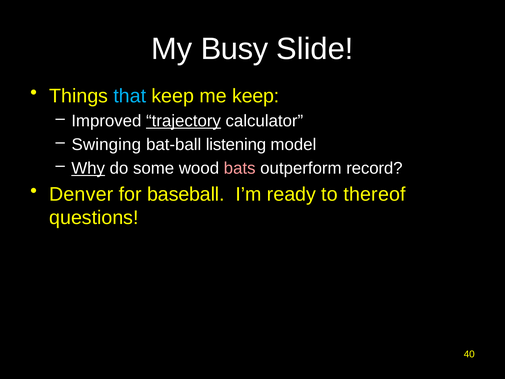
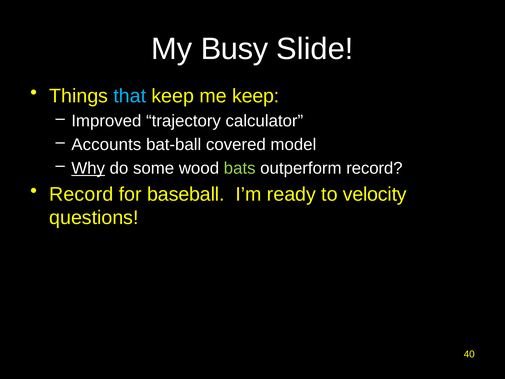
trajectory underline: present -> none (184, 121)
Swinging: Swinging -> Accounts (106, 145)
listening: listening -> covered (236, 145)
bats colour: pink -> light green (240, 168)
Denver: Denver -> Record (81, 194)
thereof: thereof -> velocity (375, 194)
